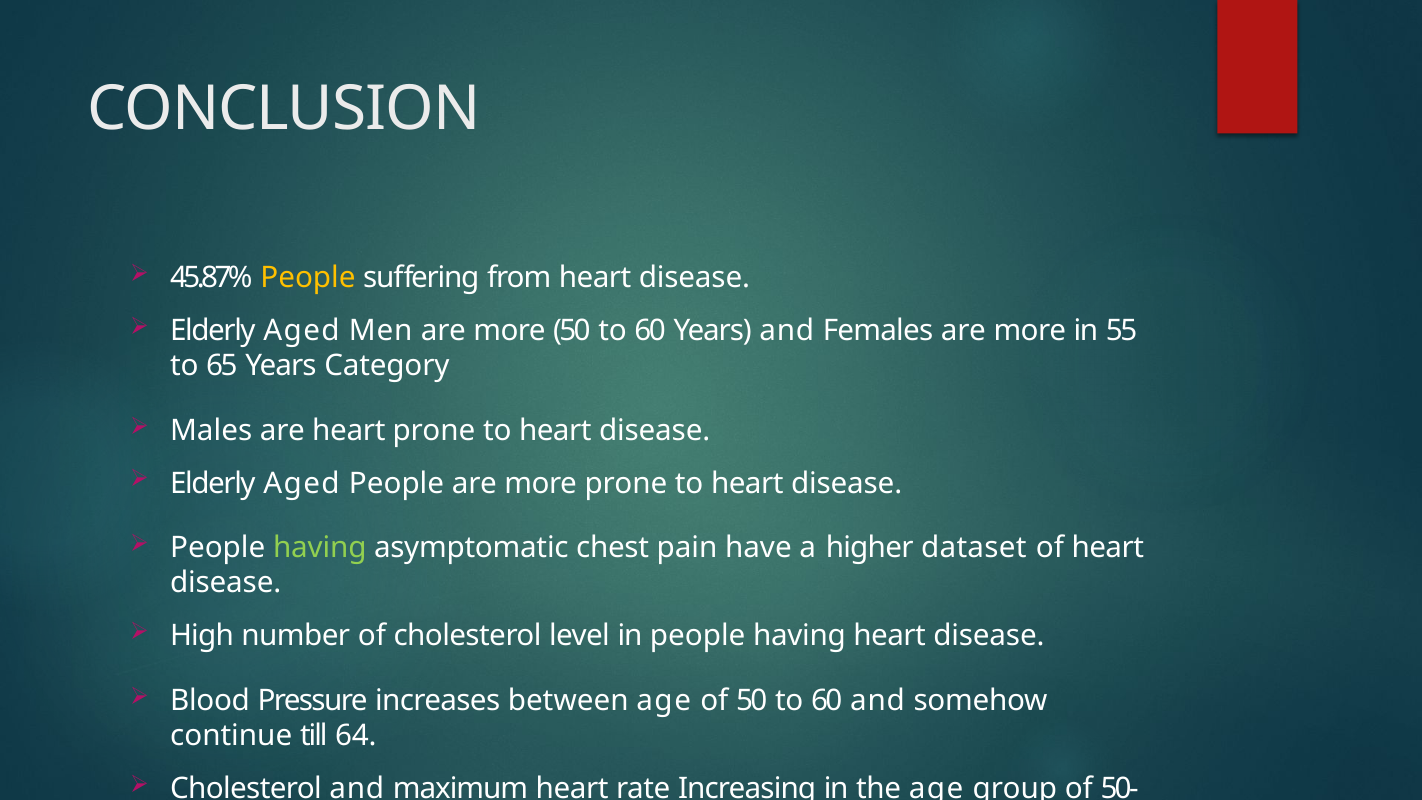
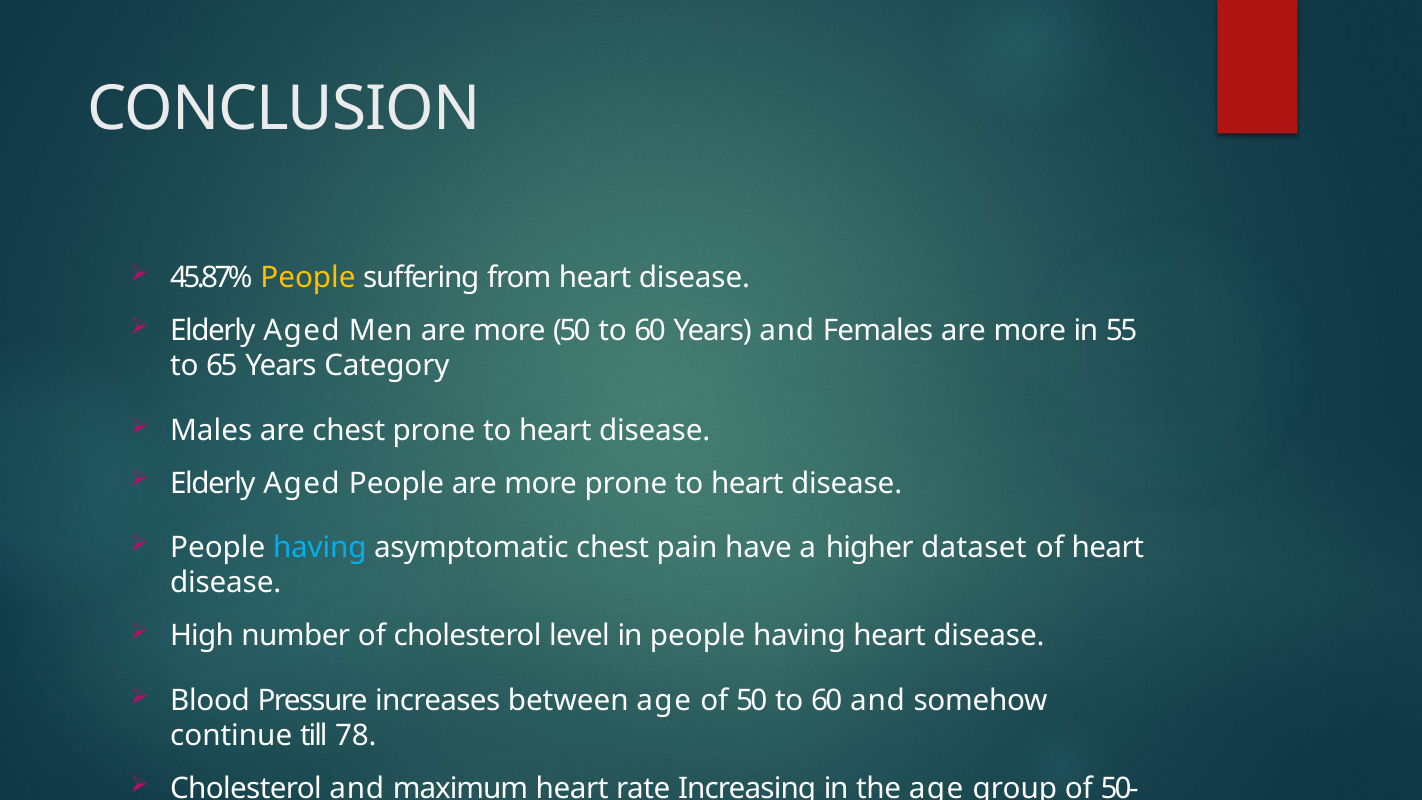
are heart: heart -> chest (349, 431)
having colour: light green -> light blue (320, 548)
64: 64 -> 78 (356, 736)
